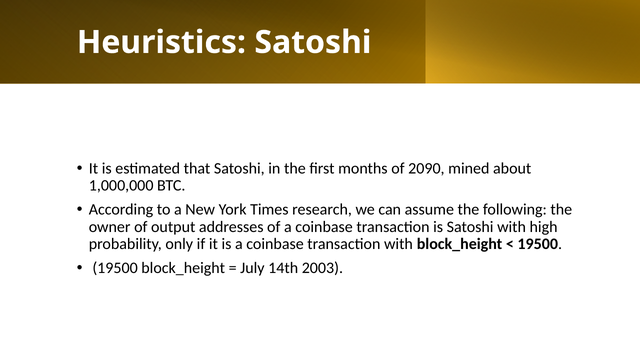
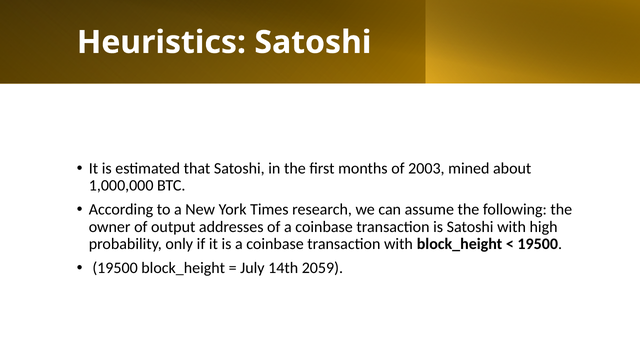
2090: 2090 -> 2003 (426, 168)
2003: 2003 -> 2059 (322, 268)
